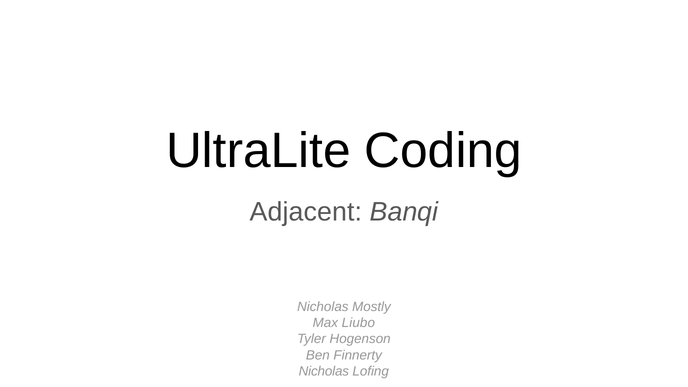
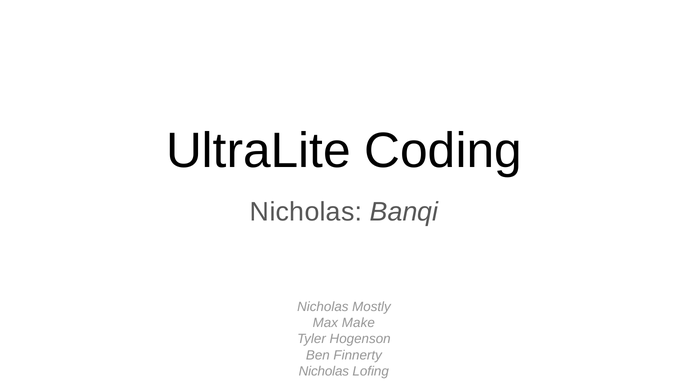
Adjacent: Adjacent -> Nicholas (306, 212)
Liubo: Liubo -> Make (358, 323)
